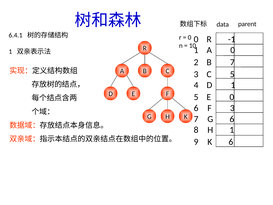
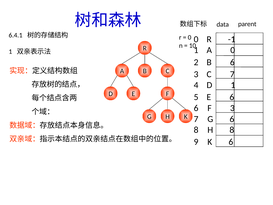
B 7: 7 -> 6 (232, 62)
C 5: 5 -> 7 (232, 74)
E 0: 0 -> 6 (232, 97)
H 1: 1 -> 8 (232, 130)
